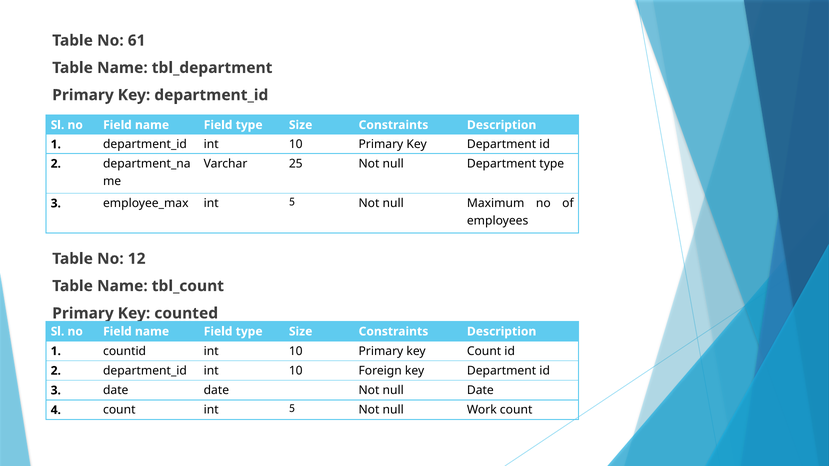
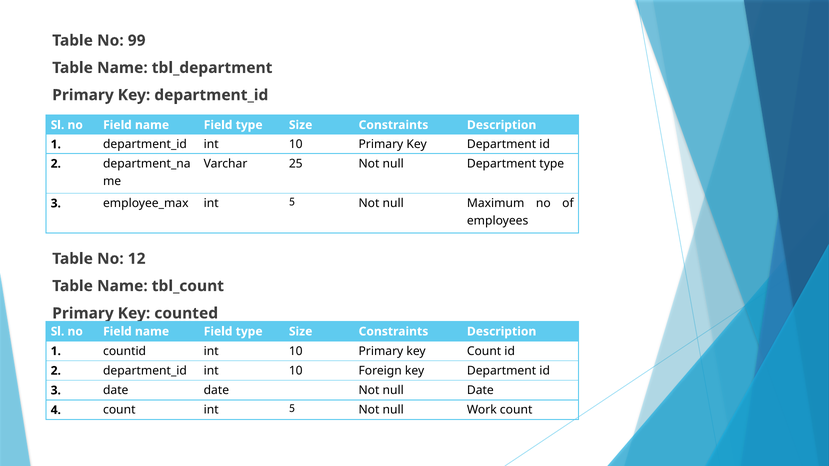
61: 61 -> 99 (137, 41)
